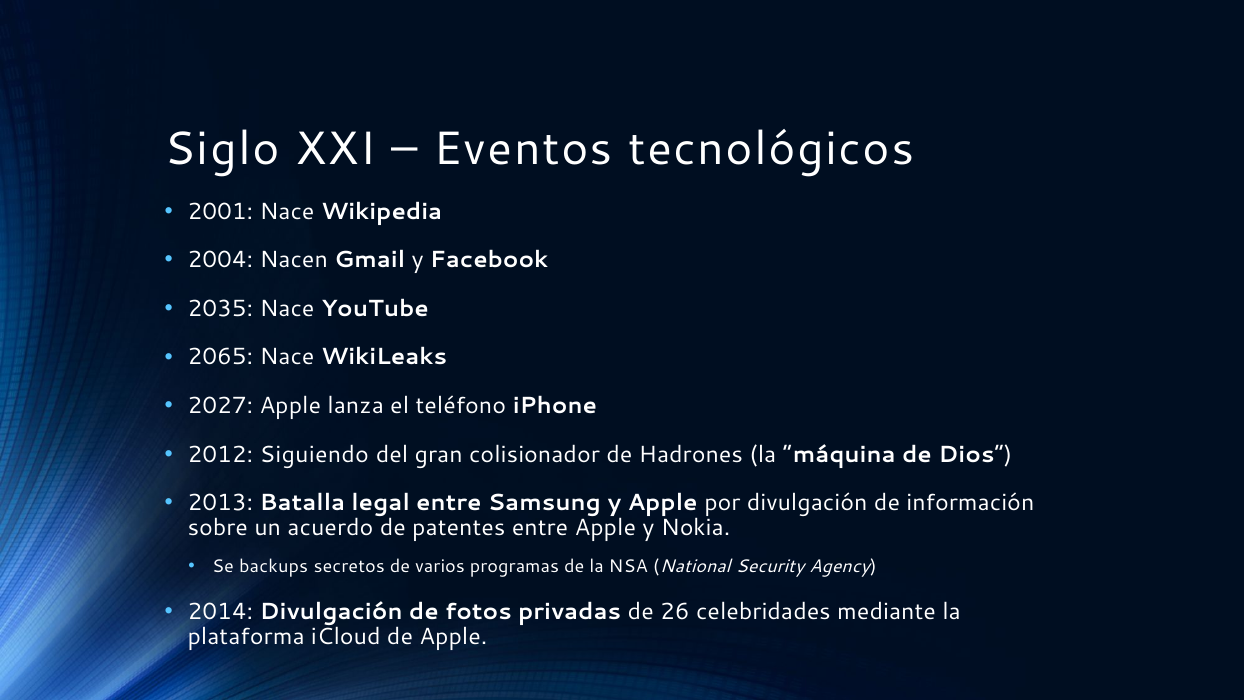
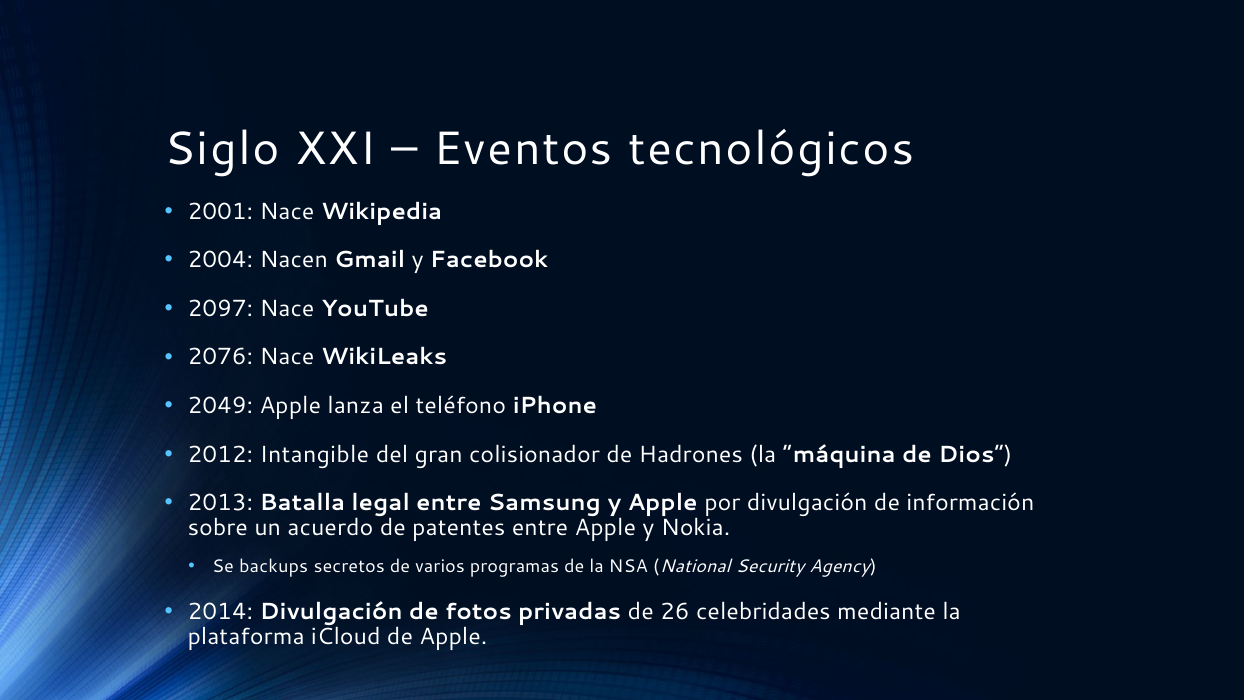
2035: 2035 -> 2097 (220, 309)
2065: 2065 -> 2076 (220, 357)
2027: 2027 -> 2049 (220, 406)
Siguiendo: Siguiendo -> Intangible (314, 454)
